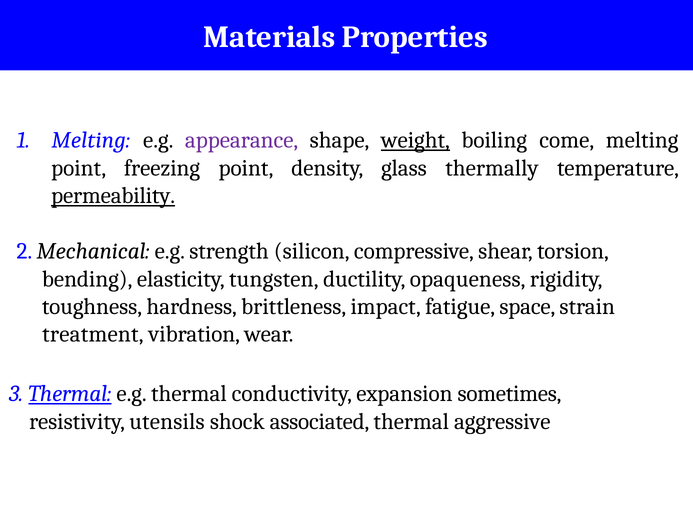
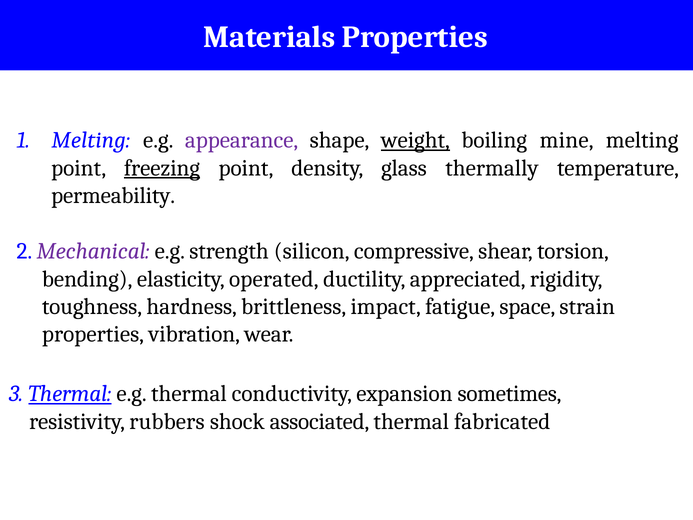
come: come -> mine (567, 140)
freezing underline: none -> present (162, 168)
permeability underline: present -> none (113, 196)
Mechanical colour: black -> purple (93, 251)
tungsten: tungsten -> operated (274, 279)
opaqueness: opaqueness -> appreciated (468, 279)
treatment: treatment -> properties (93, 334)
utensils: utensils -> rubbers (167, 421)
aggressive: aggressive -> fabricated (502, 421)
